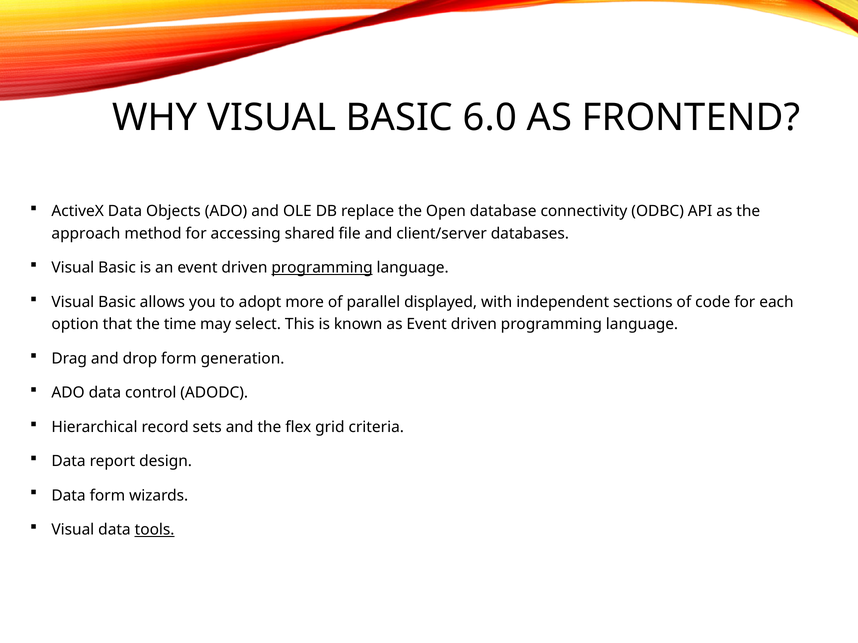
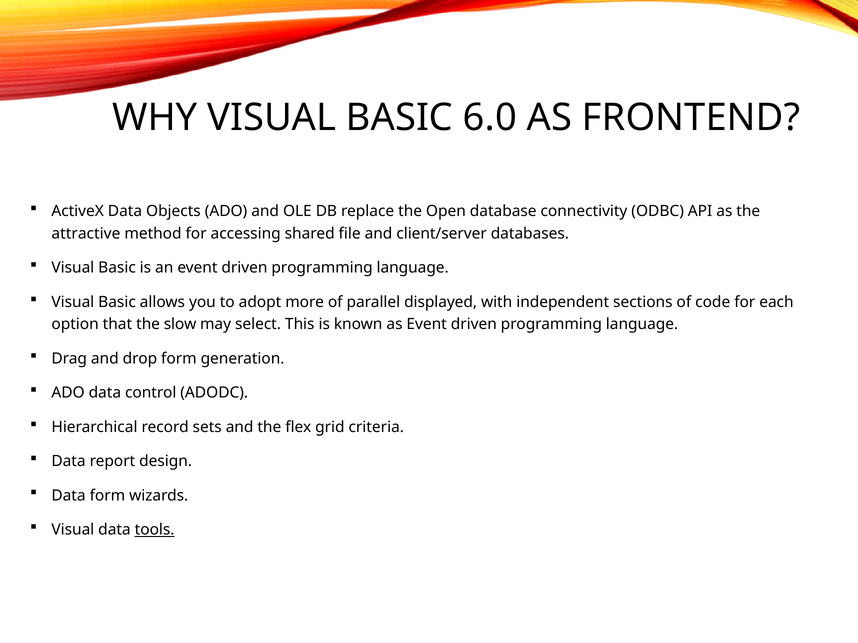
approach: approach -> attractive (86, 234)
programming underline: present -> none (322, 268)
time: time -> slow (180, 325)
